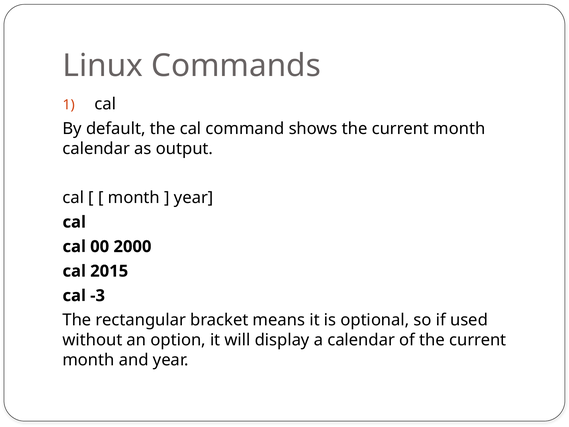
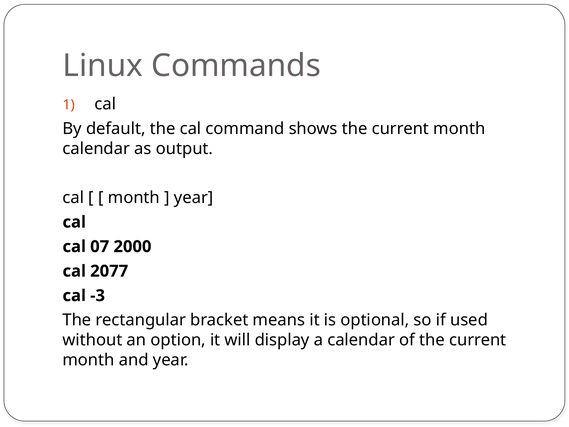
00: 00 -> 07 (100, 246)
2015: 2015 -> 2077 (109, 271)
